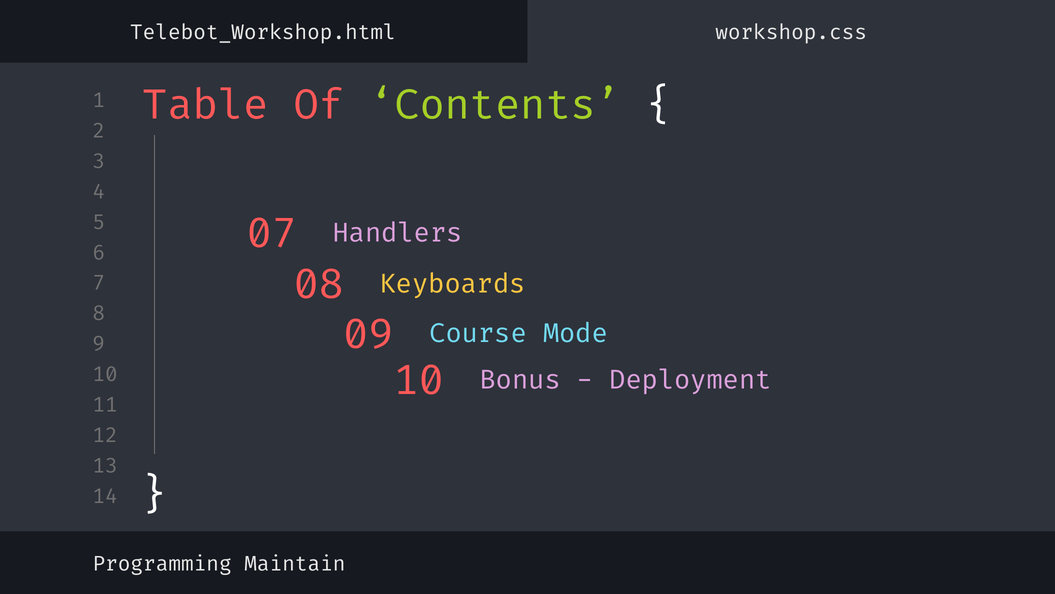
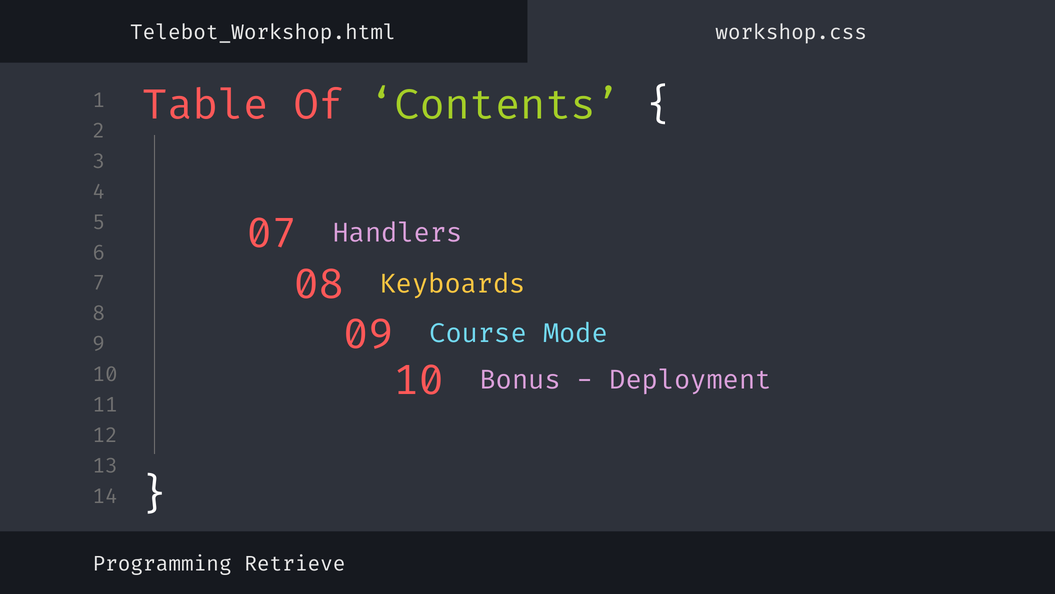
Maintain: Maintain -> Retrieve (295, 564)
